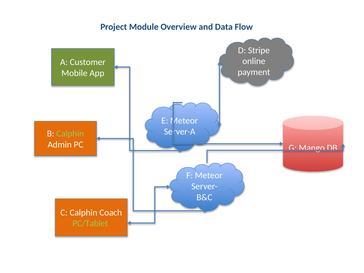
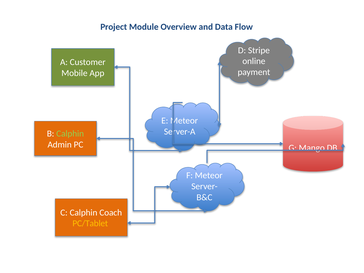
PC/Tablet colour: light green -> yellow (90, 223)
